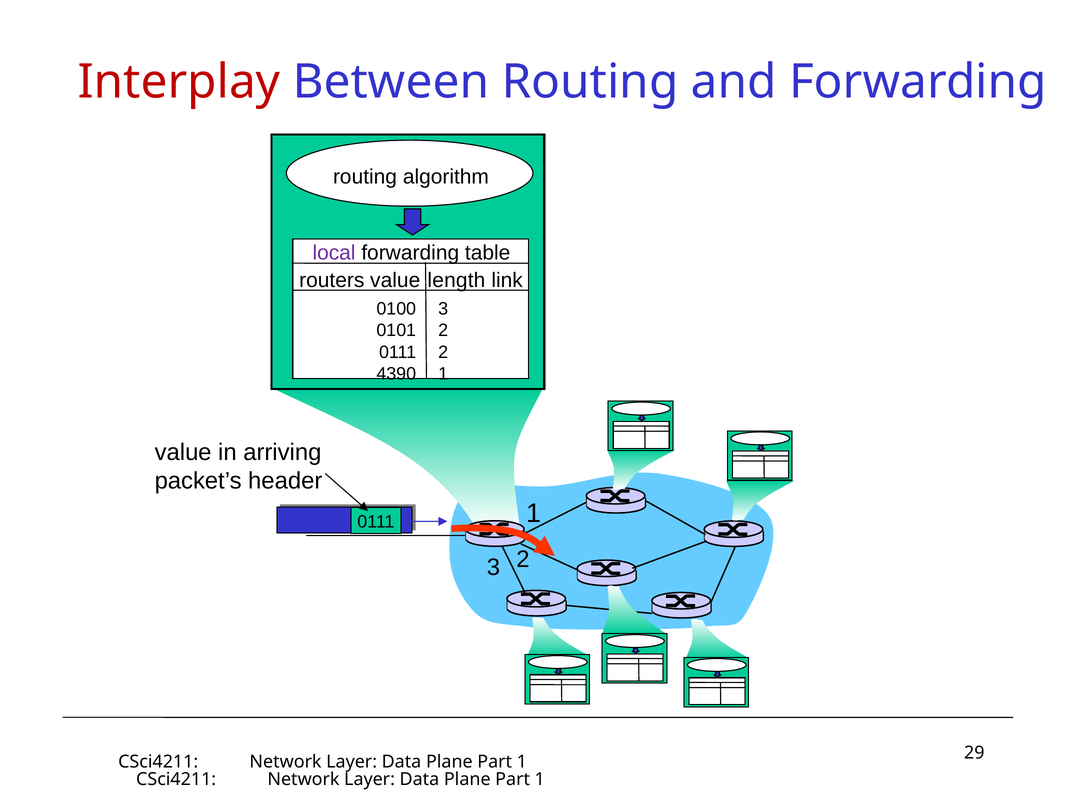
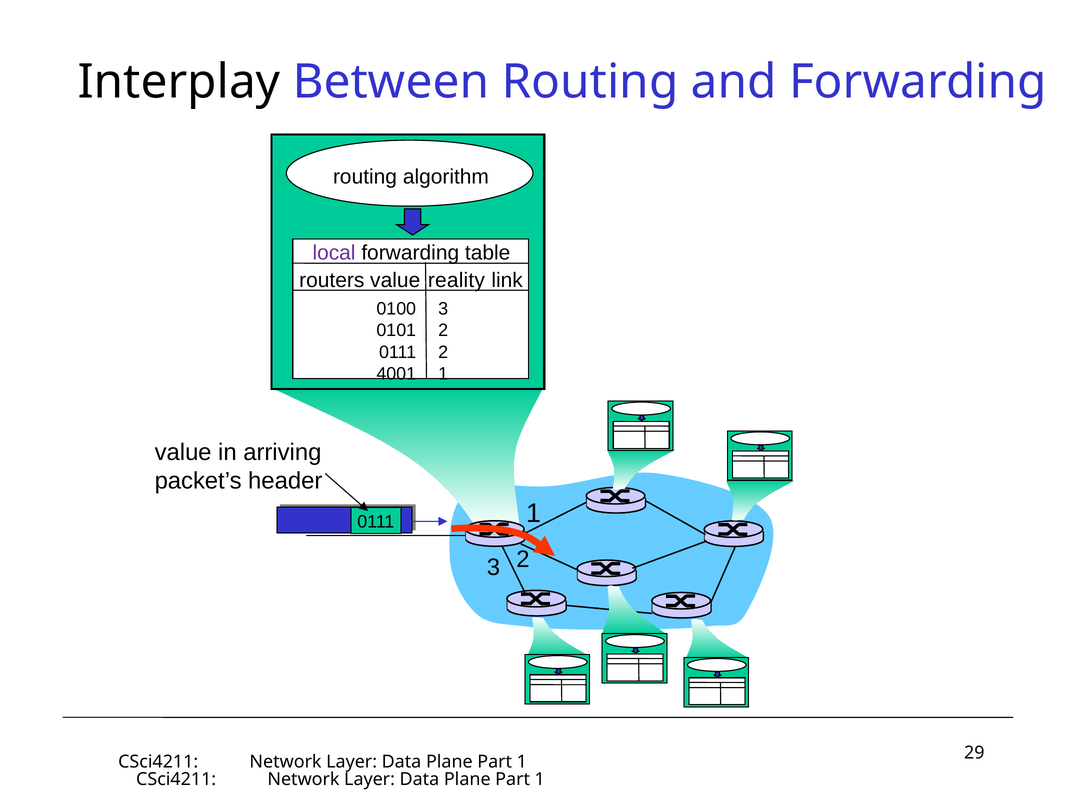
Interplay colour: red -> black (179, 82)
length: length -> reality (456, 280)
4390: 4390 -> 4001 (396, 374)
